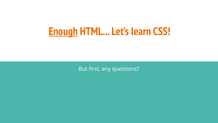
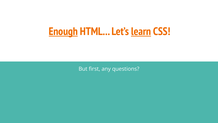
learn underline: none -> present (141, 31)
